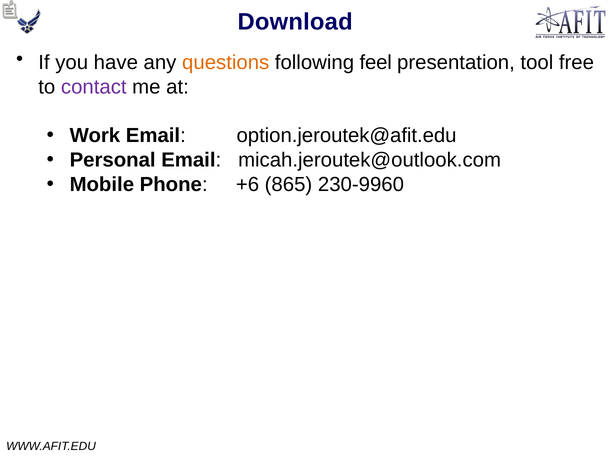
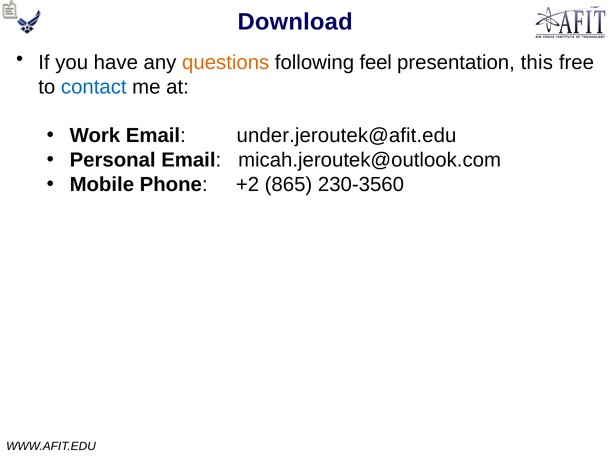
tool: tool -> this (537, 62)
contact colour: purple -> blue (94, 87)
option.jeroutek@afit.edu: option.jeroutek@afit.edu -> under.jeroutek@afit.edu (346, 136)
+6: +6 -> +2 (248, 185)
230-9960: 230-9960 -> 230-3560 (361, 185)
